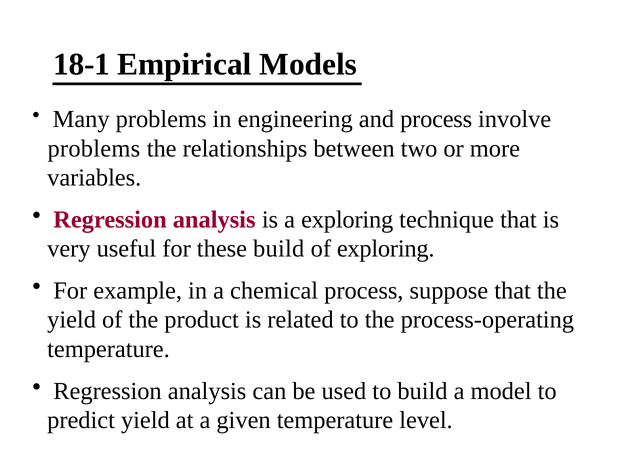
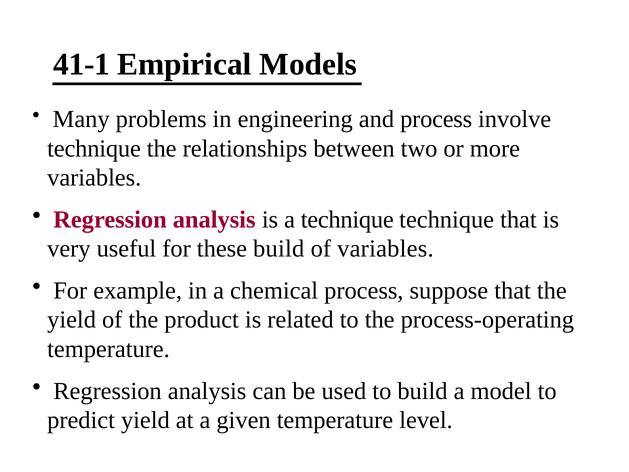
18-1: 18-1 -> 41-1 (82, 65)
problems: problems -> technique (94, 148)
a exploring: exploring -> technique (347, 219)
of exploring: exploring -> variables (385, 249)
